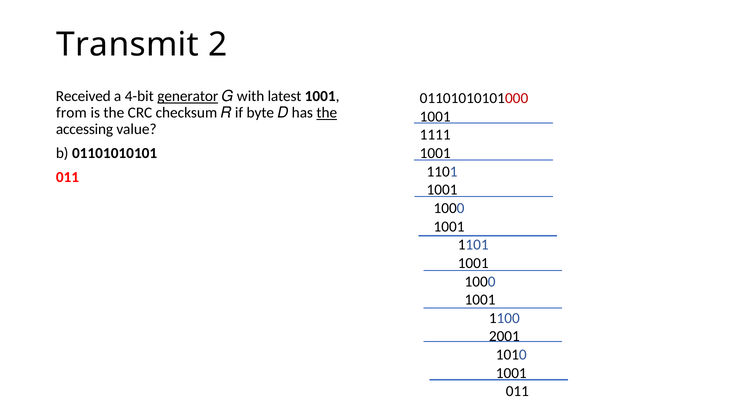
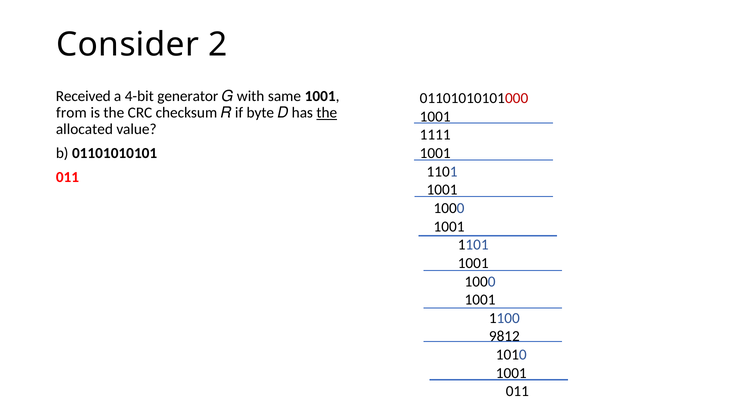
Transmit: Transmit -> Consider (128, 45)
generator underline: present -> none (188, 96)
latest: latest -> same (284, 96)
accessing: accessing -> allocated (84, 129)
2001: 2001 -> 9812 (504, 337)
